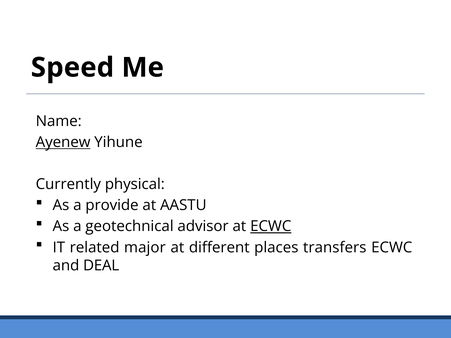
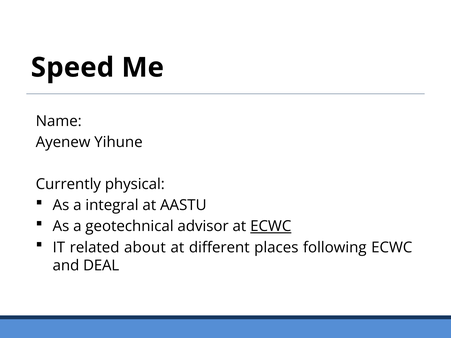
Ayenew underline: present -> none (63, 142)
provide: provide -> integral (112, 205)
major: major -> about (145, 248)
transfers: transfers -> following (335, 248)
